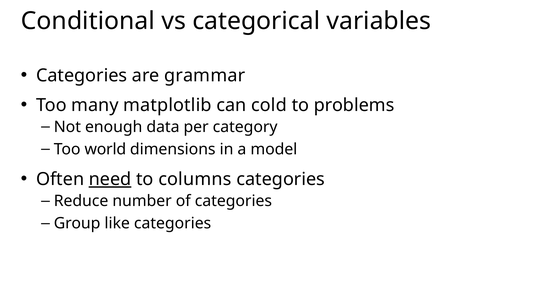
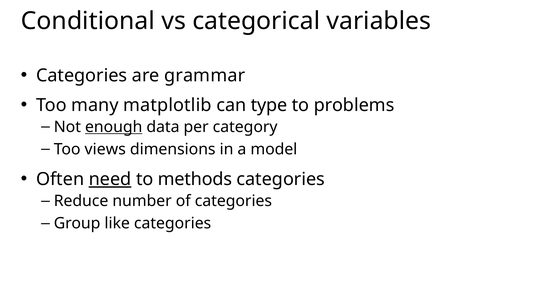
cold: cold -> type (269, 105)
enough underline: none -> present (114, 127)
world: world -> views (105, 149)
columns: columns -> methods (195, 179)
